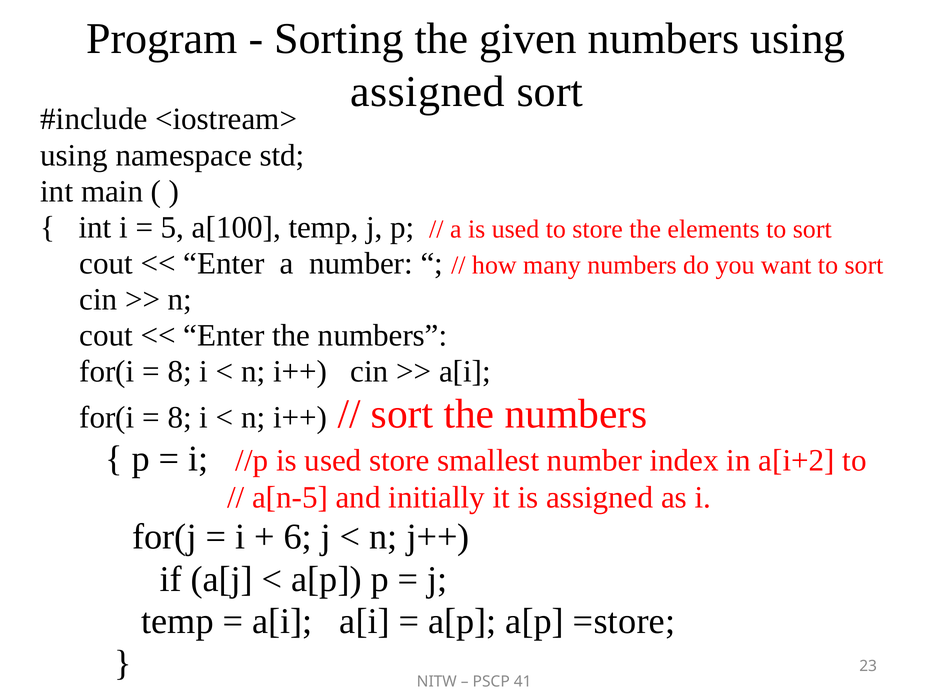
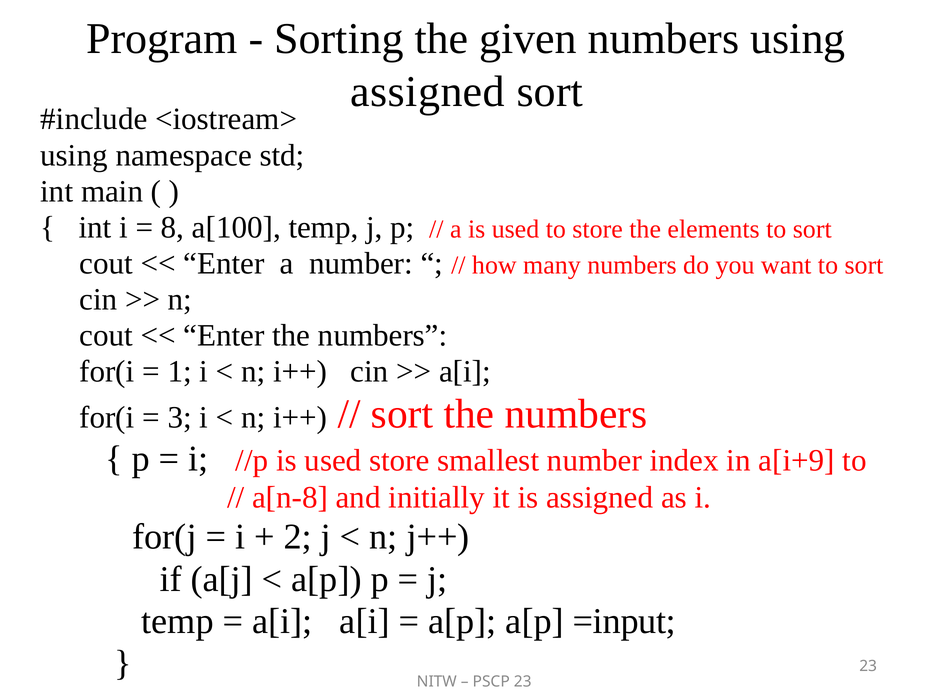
5: 5 -> 8 (173, 228)
8: 8 -> 1 (180, 372)
8: 8 -> 3 (180, 418)
a[i+2: a[i+2 -> a[i+9 (797, 461)
a[n-5: a[n-5 -> a[n-8 (290, 498)
6: 6 -> 2 (298, 538)
=store: =store -> =input (624, 622)
PSCP 41: 41 -> 23 (523, 682)
